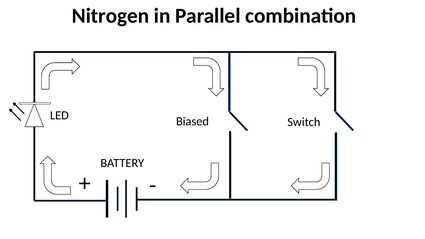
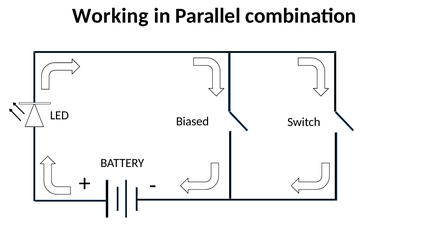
Nitrogen: Nitrogen -> Working (110, 16)
